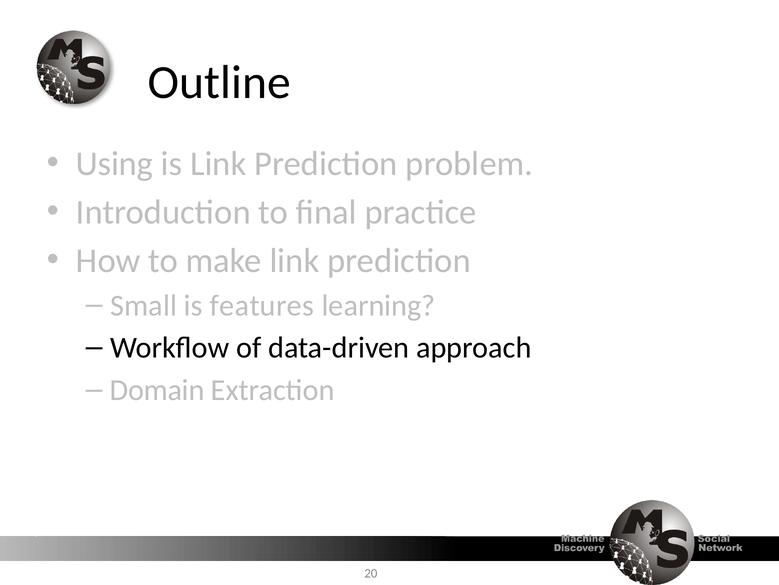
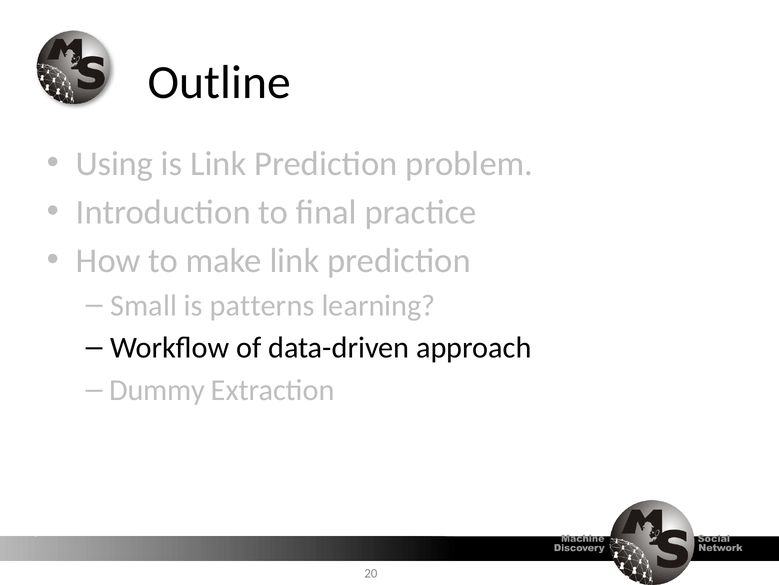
features: features -> patterns (262, 305)
Domain: Domain -> Dummy (157, 390)
